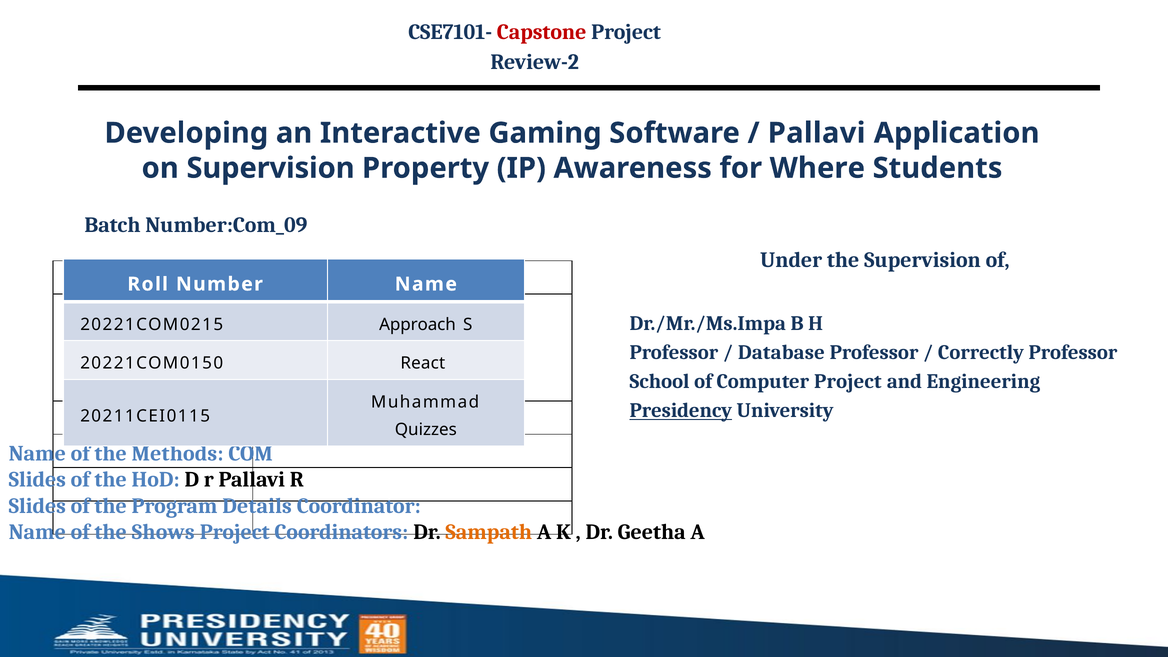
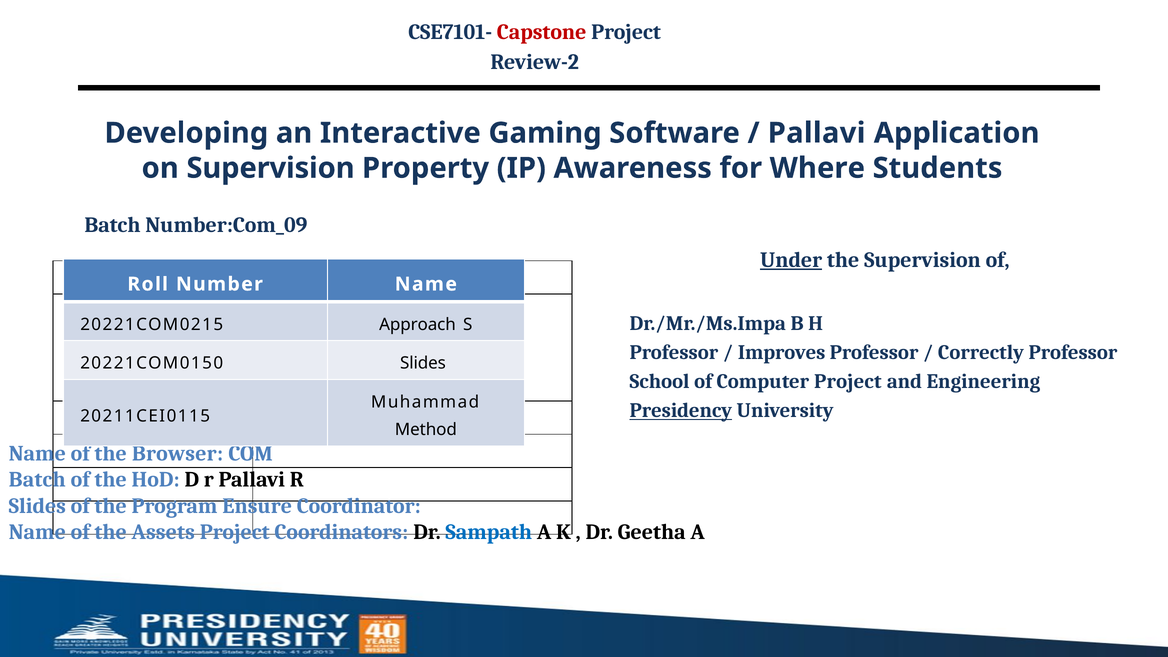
Under underline: none -> present (791, 260)
Database: Database -> Improves (782, 353)
React: React -> Slides (423, 363)
Quizzes: Quizzes -> Method (426, 430)
Methods: Methods -> Browser (177, 453)
Slides: Slides -> Batch (37, 480)
Details: Details -> Ensure (257, 506)
Shows: Shows -> Assets (163, 532)
Sampath colour: orange -> blue (489, 532)
